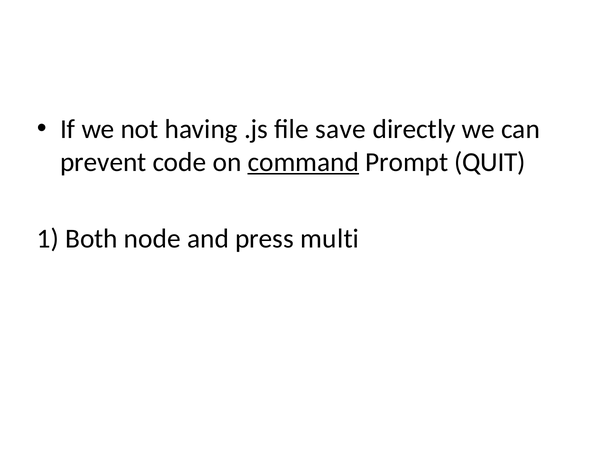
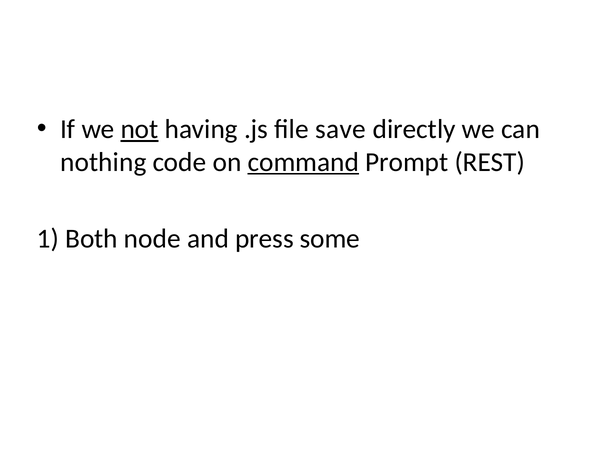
not underline: none -> present (140, 129)
prevent: prevent -> nothing (103, 162)
QUIT: QUIT -> REST (490, 162)
multi: multi -> some (330, 239)
